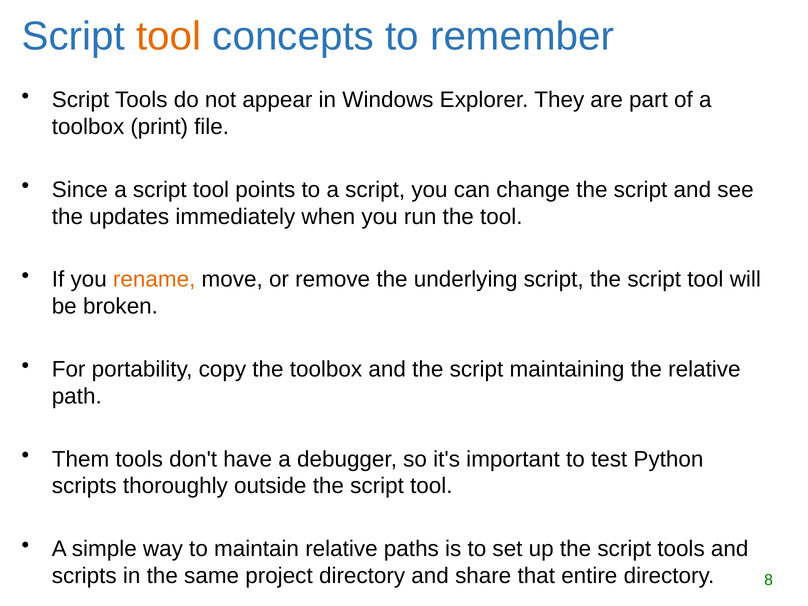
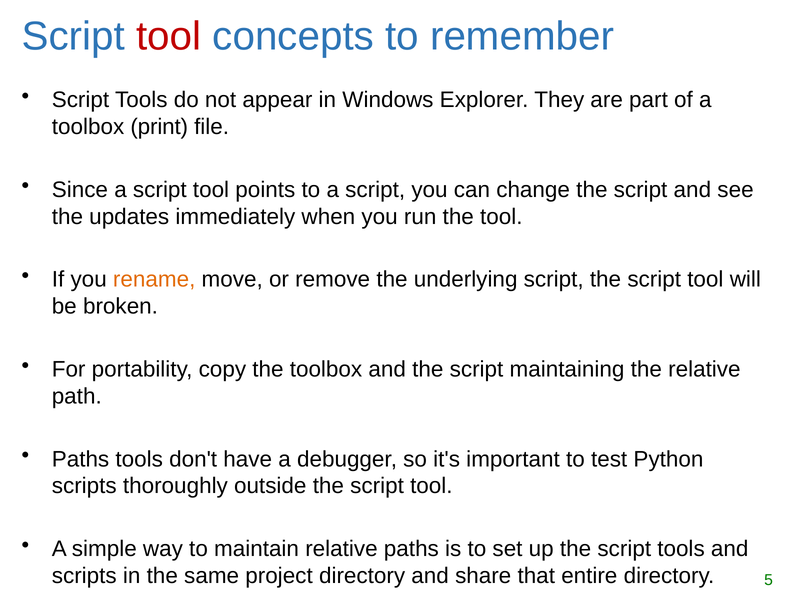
tool colour: orange -> red (169, 36)
Them: Them -> Paths (81, 459)
8: 8 -> 5 (769, 580)
